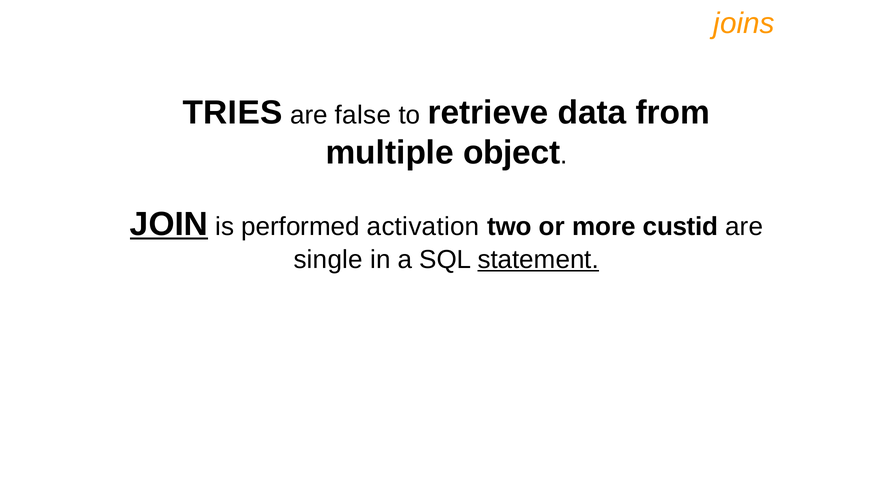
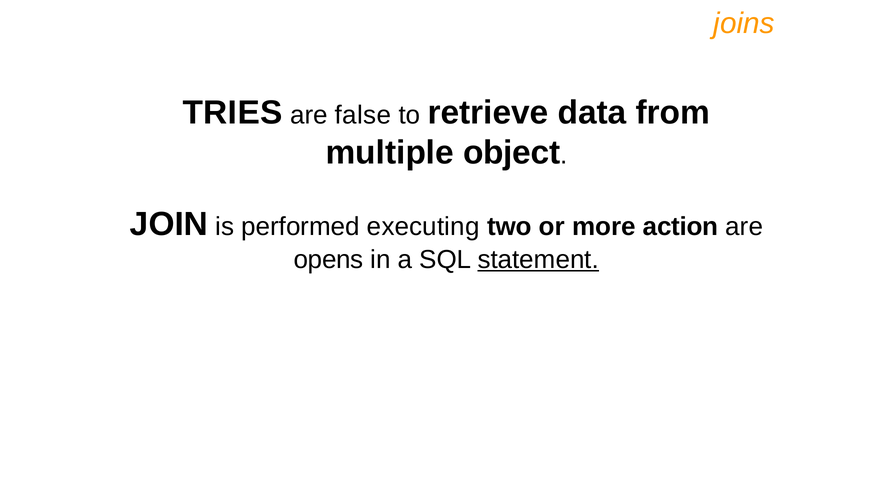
JOIN underline: present -> none (169, 224)
activation: activation -> executing (423, 227)
custid: custid -> action (681, 227)
single: single -> opens (329, 260)
